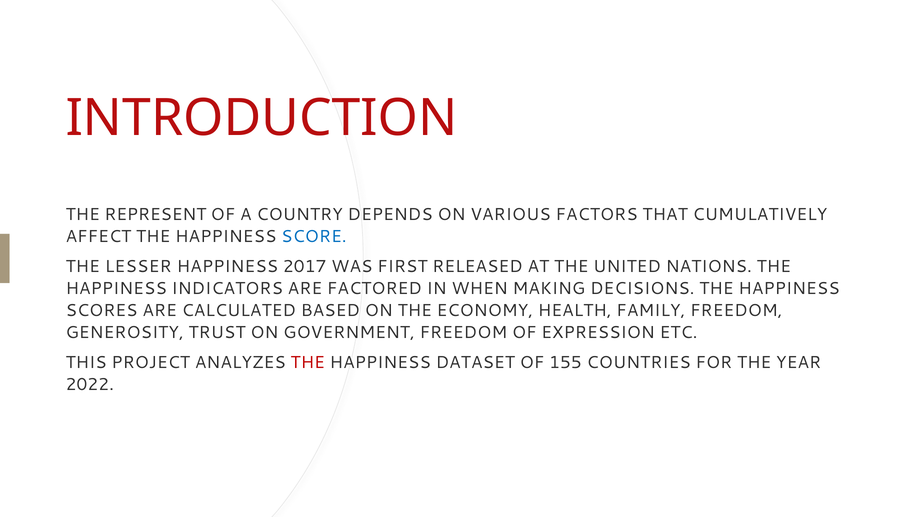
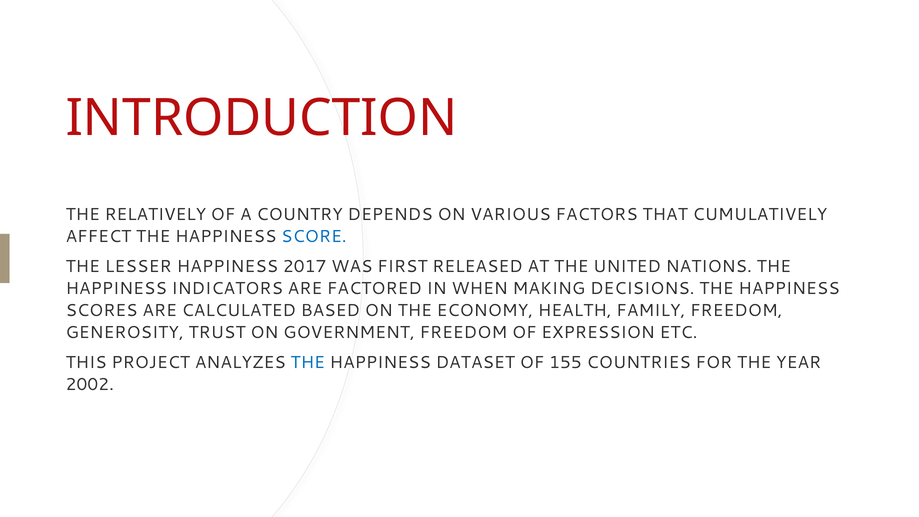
REPRESENT: REPRESENT -> RELATIVELY (155, 214)
THE colour: red -> blue (308, 362)
2022: 2022 -> 2002 (90, 385)
